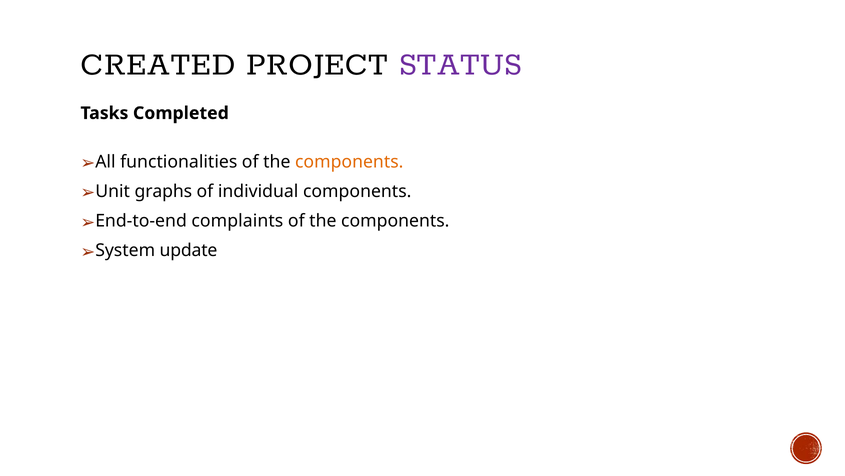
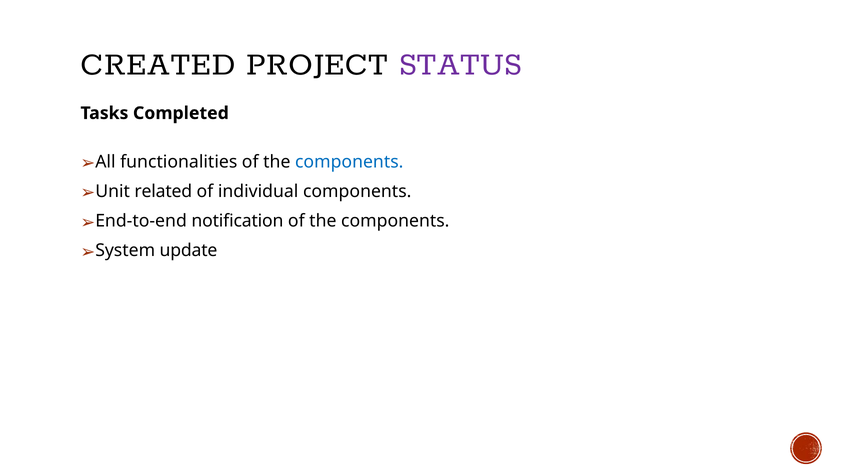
components colour: orange -> blue (349, 162)
graphs: graphs -> related (163, 191)
complaints: complaints -> notification (237, 221)
